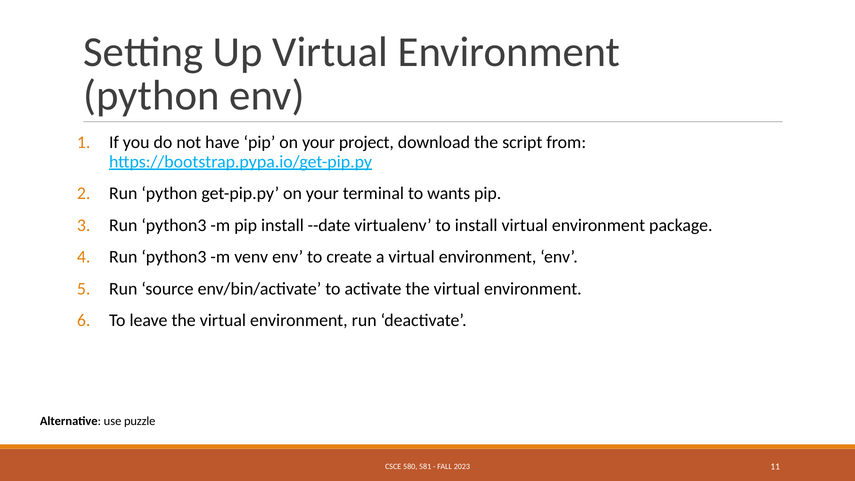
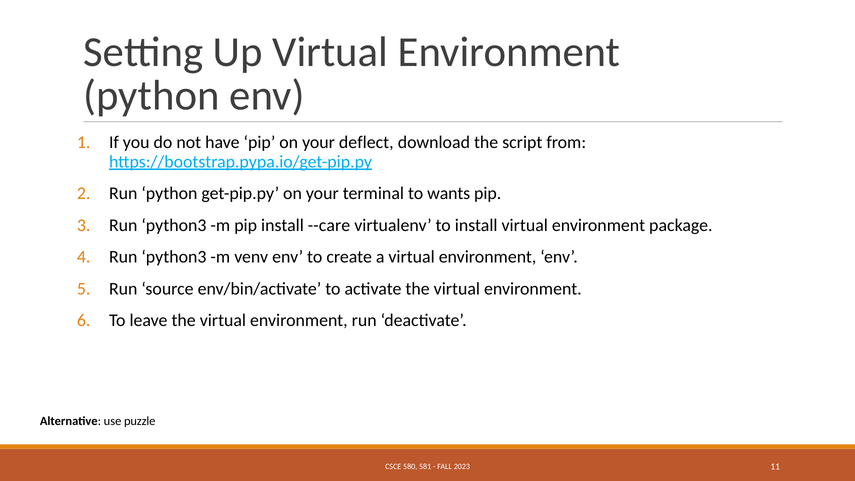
project: project -> deflect (366, 142)
--date: --date -> --care (329, 225)
